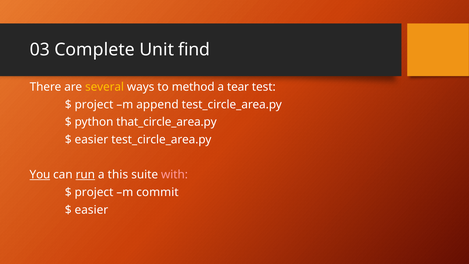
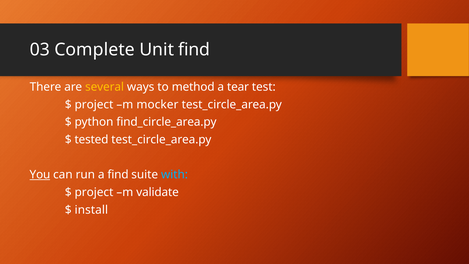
append: append -> mocker (157, 104)
that_circle_area.py: that_circle_area.py -> find_circle_area.py (166, 122)
easier: easier -> tested (91, 140)
run underline: present -> none (85, 175)
a this: this -> find (118, 175)
with colour: pink -> light blue (175, 175)
commit: commit -> validate (158, 192)
easier: easier -> install (91, 210)
